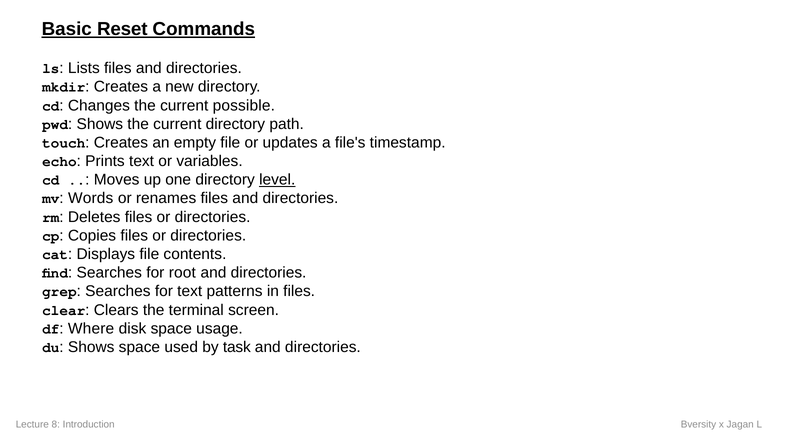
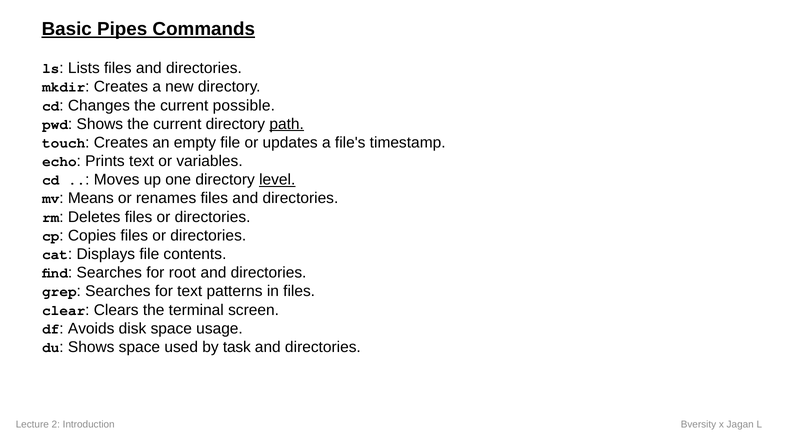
Reset: Reset -> Pipes (122, 29)
path underline: none -> present (287, 124)
Words: Words -> Means (91, 198)
Where: Where -> Avoids (91, 328)
8: 8 -> 2 (56, 424)
